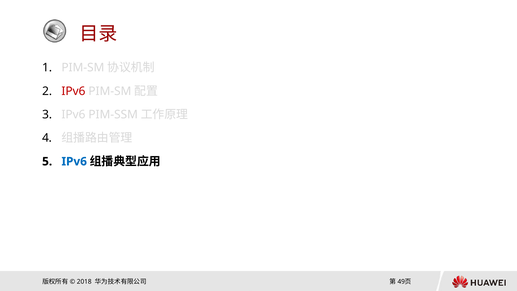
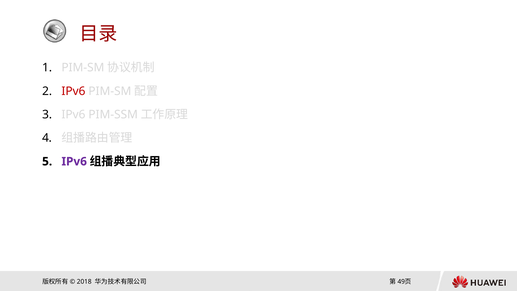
IPv6 colour: blue -> purple (74, 161)
